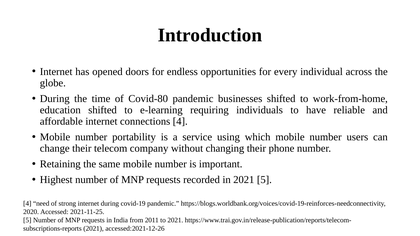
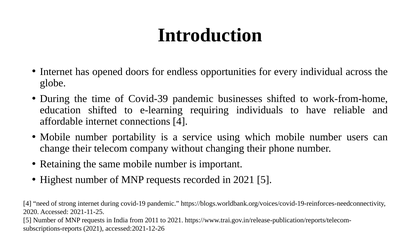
Covid-80: Covid-80 -> Covid-39 (148, 99)
